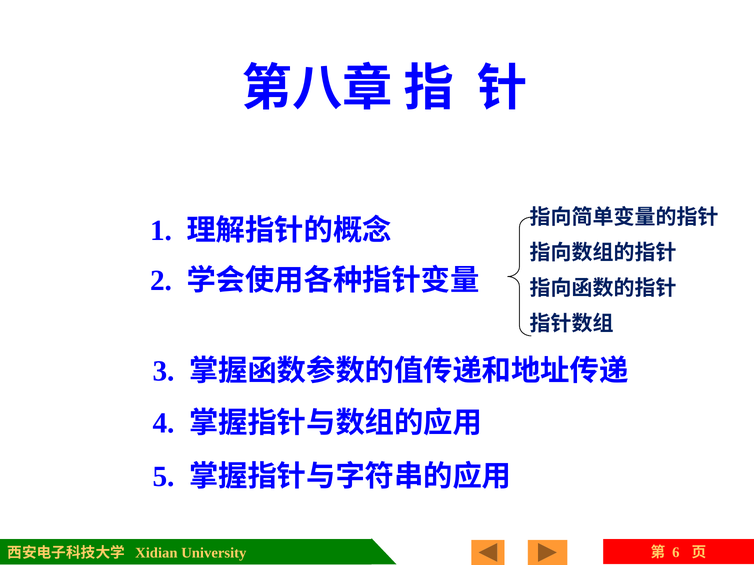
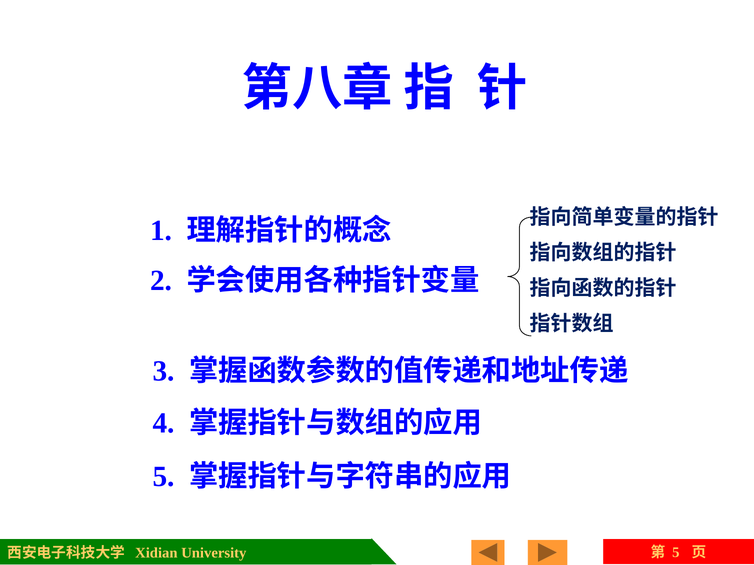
6: 6 -> 5 (676, 553)
